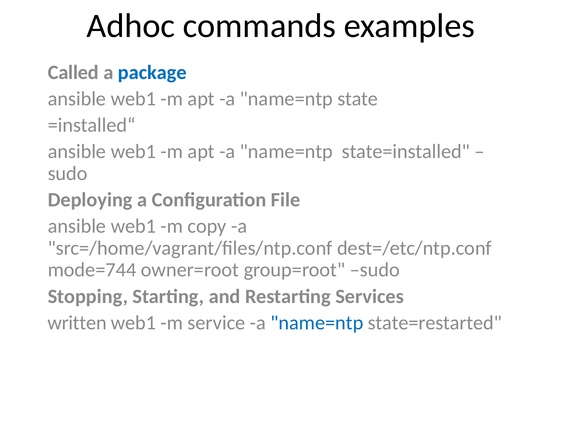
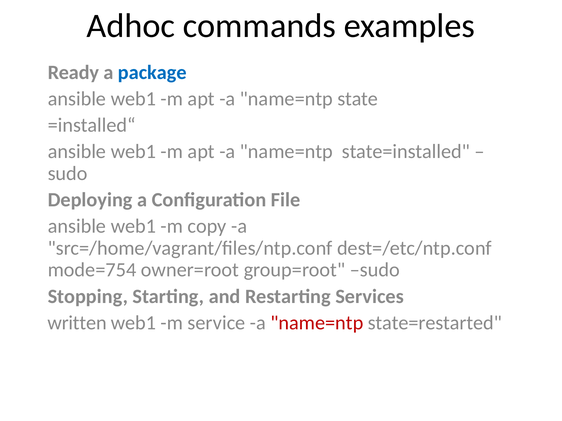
Called: Called -> Ready (73, 73)
mode=744: mode=744 -> mode=754 (92, 270)
name=ntp colour: blue -> red (317, 323)
